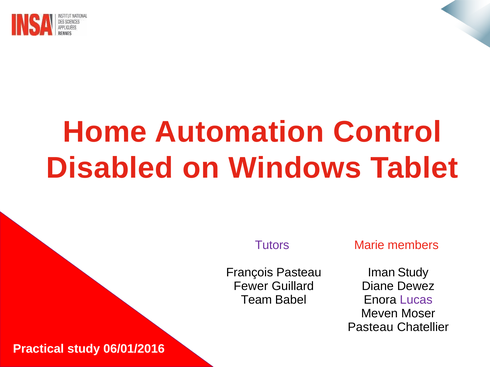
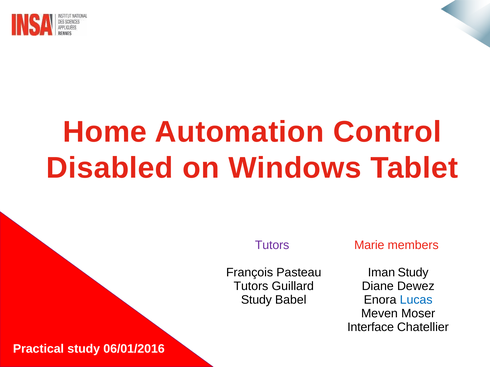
Fewer: Fewer -> Tutors (251, 286)
Team: Team -> Study (256, 300)
Lucas colour: purple -> blue (416, 300)
Pasteau: Pasteau -> Interface (371, 328)
